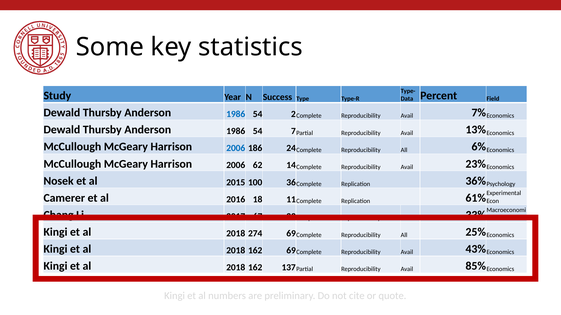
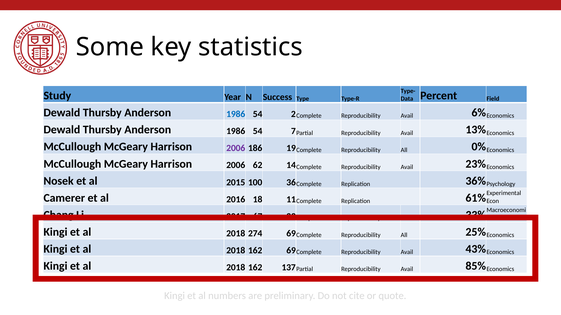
7%: 7% -> 6% (479, 113)
2006 colour: blue -> purple (236, 148)
24: 24 -> 19 (291, 148)
6%: 6% -> 0% (479, 147)
